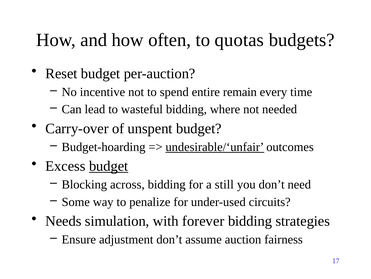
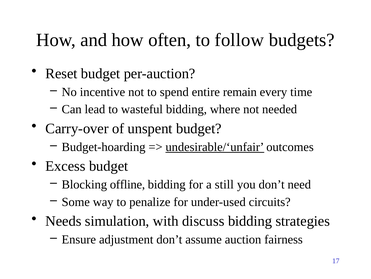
quotas: quotas -> follow (239, 40)
budget underline: present -> none (109, 166)
across: across -> offline (127, 184)
forever: forever -> discuss (203, 221)
